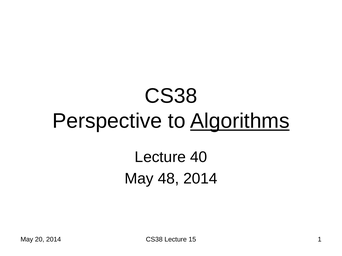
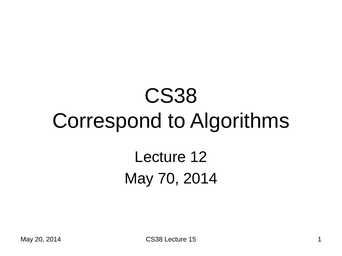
Perspective: Perspective -> Correspond (107, 121)
Algorithms underline: present -> none (240, 121)
40: 40 -> 12 (199, 157)
48: 48 -> 70 (168, 179)
